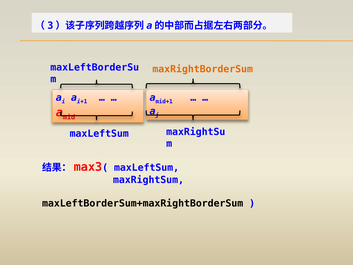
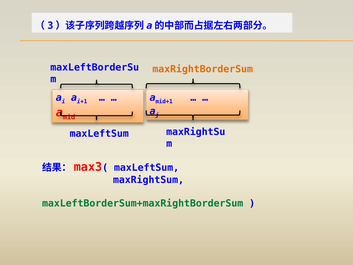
maxLeftBorderSum+maxRightBorderSum colour: black -> green (143, 203)
